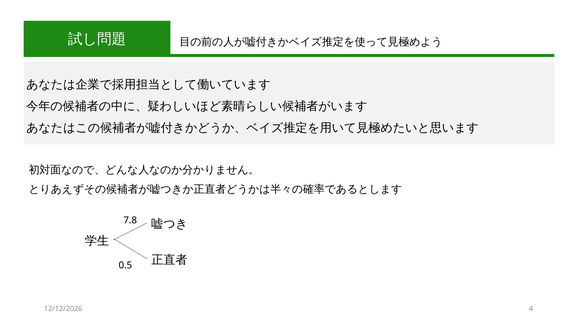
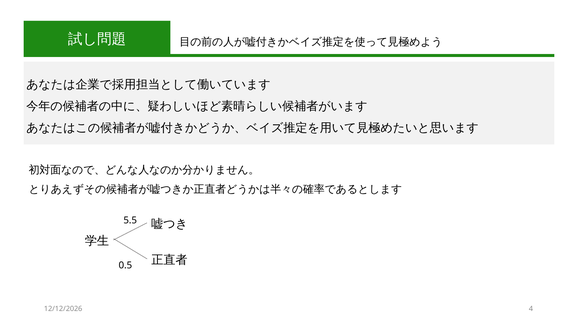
7.8: 7.8 -> 5.5 (130, 221)
